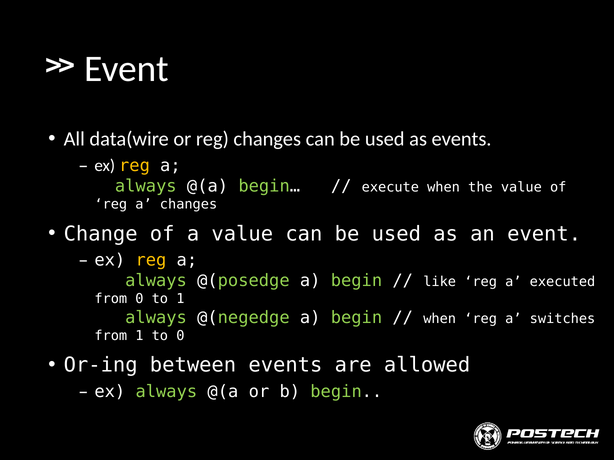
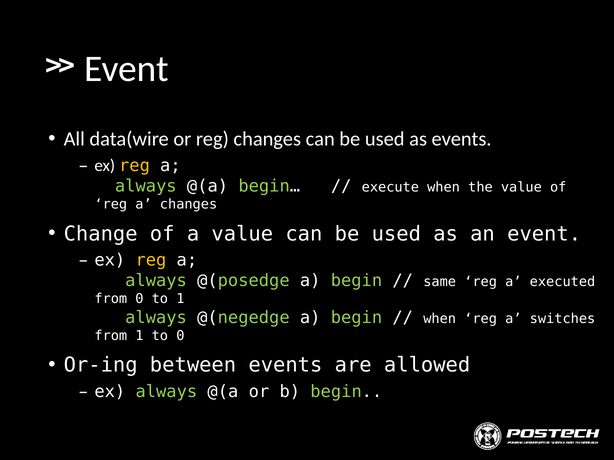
like: like -> same (440, 282)
